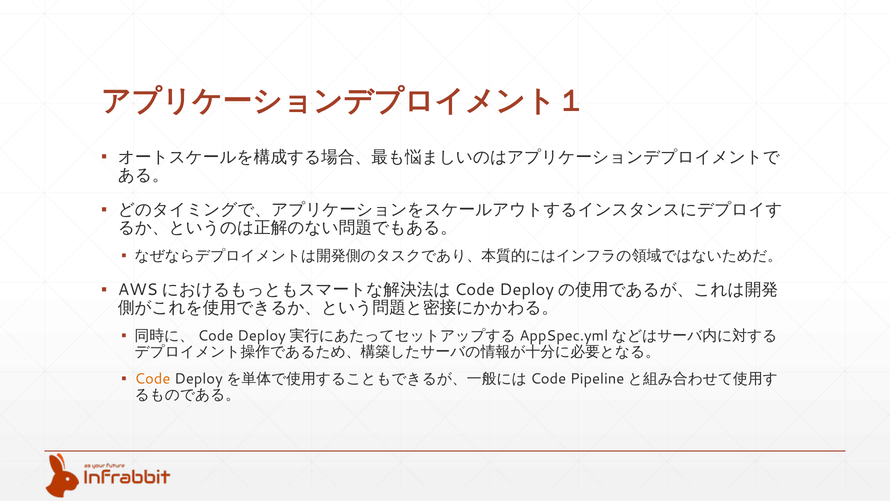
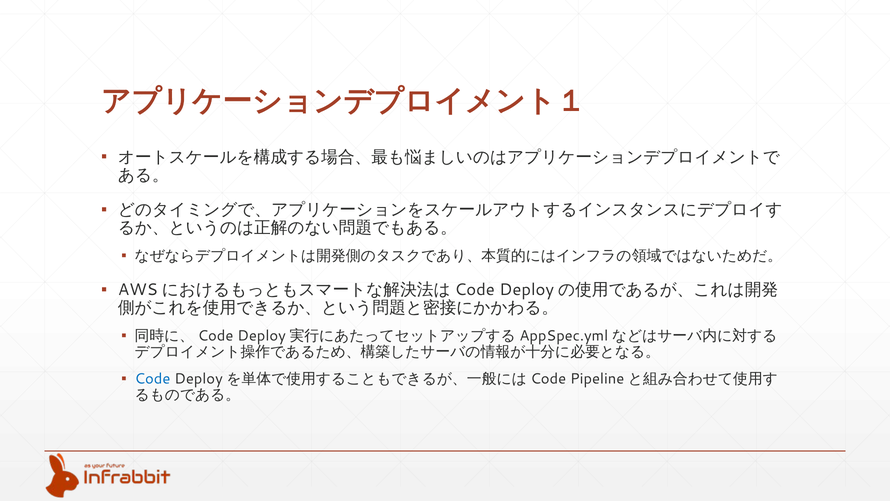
Code colour: orange -> blue (152, 379)
